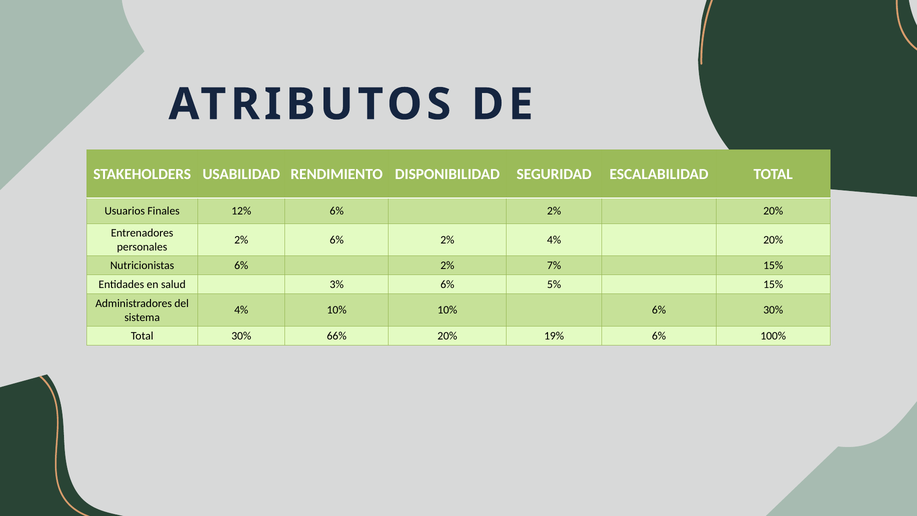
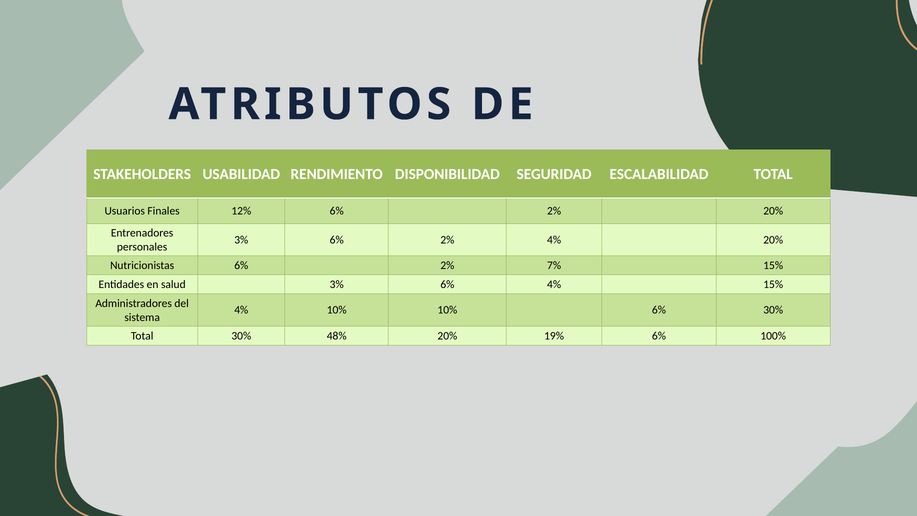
2%: 2% -> 3% (241, 240)
6% 5%: 5% -> 4% (554, 284)
66%: 66% -> 48% (337, 336)
